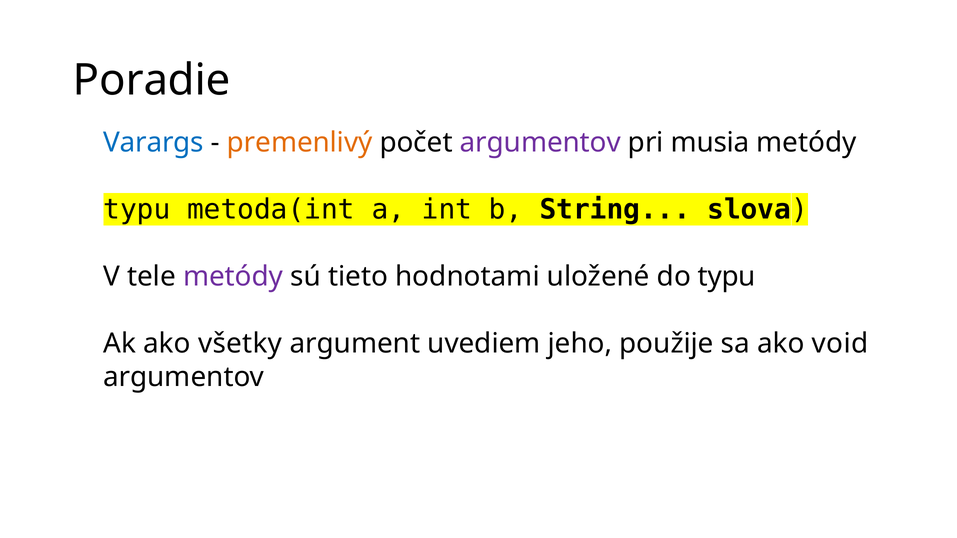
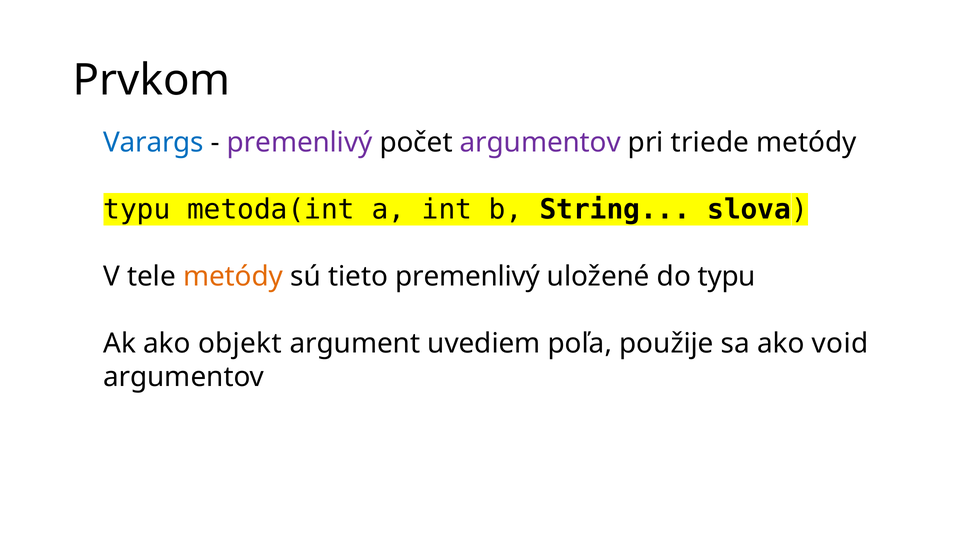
Poradie: Poradie -> Prvkom (152, 80)
premenlivý colour: orange -> purple (300, 143)
musia: musia -> triede (710, 143)
metódy colour: purple -> orange (233, 277)
tieto hodnotami: hodnotami -> premenlivý (468, 277)
všetky: všetky -> objekt (240, 344)
jeho: jeho -> poľa (580, 344)
